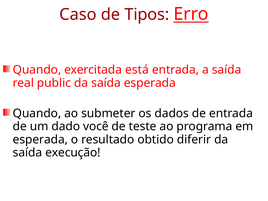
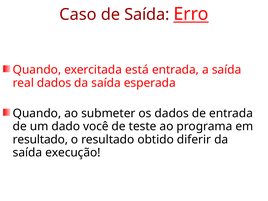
de Tipos: Tipos -> Saída (147, 14)
real public: public -> dados (54, 83)
esperada: esperada -> resultado (40, 139)
